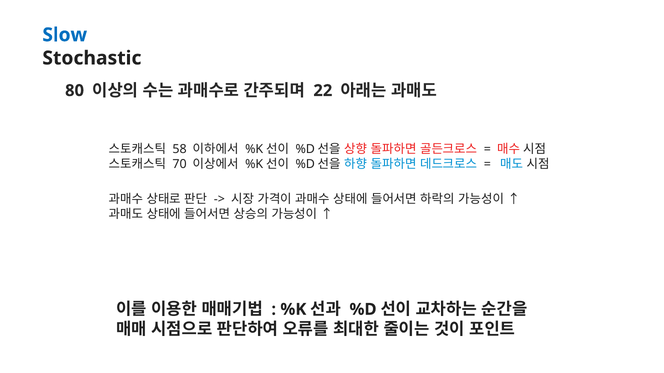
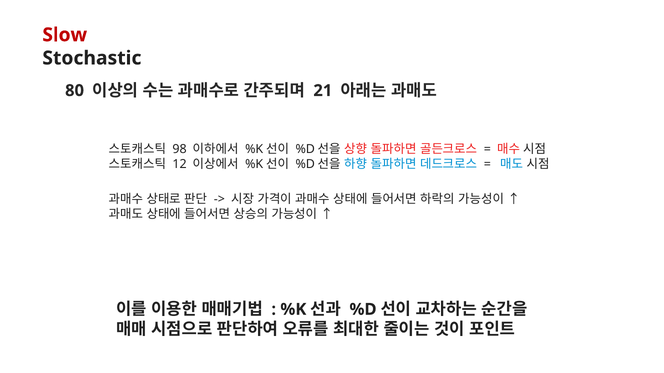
Slow colour: blue -> red (65, 35)
22: 22 -> 21 (323, 91)
58: 58 -> 98 (180, 149)
70: 70 -> 12 (180, 164)
